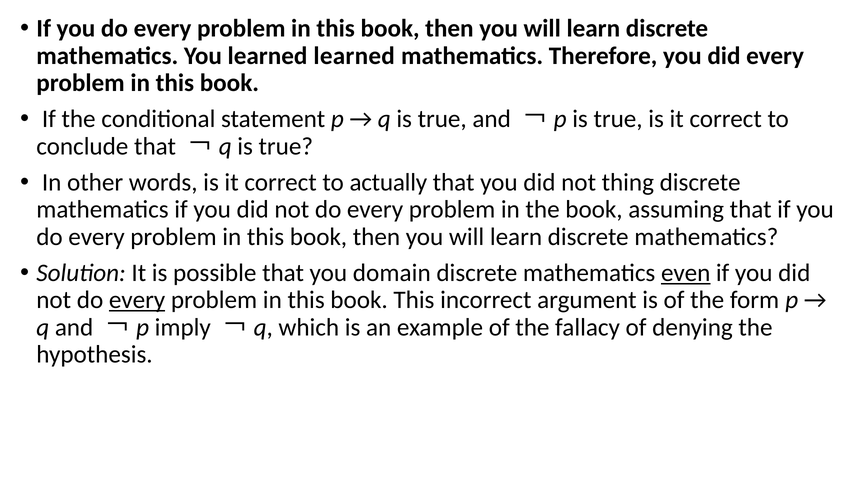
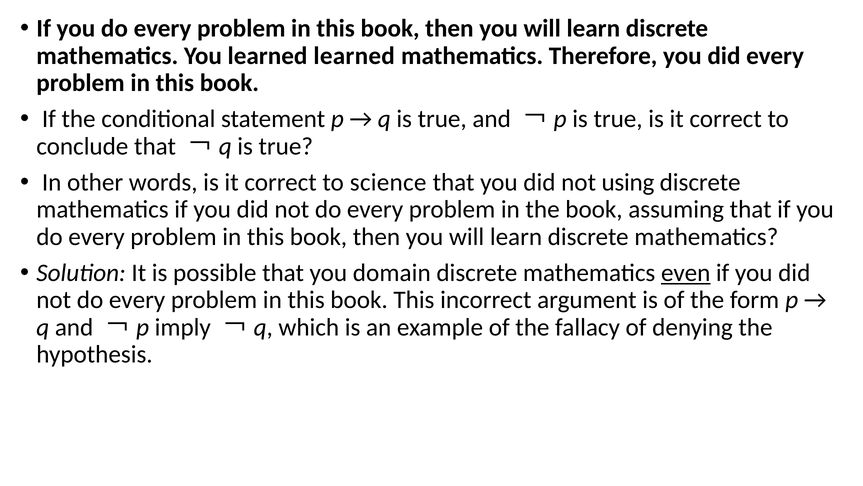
actually: actually -> science (388, 182)
thing: thing -> using (628, 182)
every underline: present -> none (137, 300)
